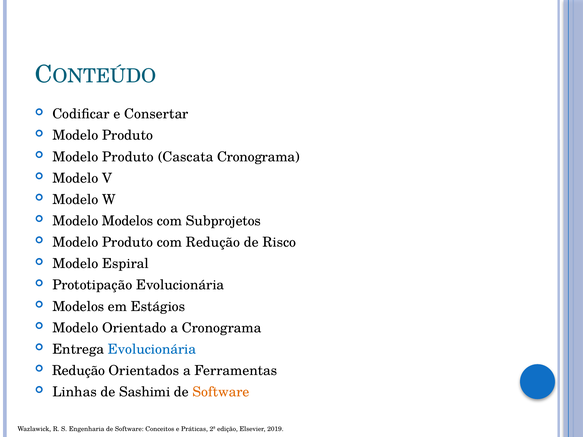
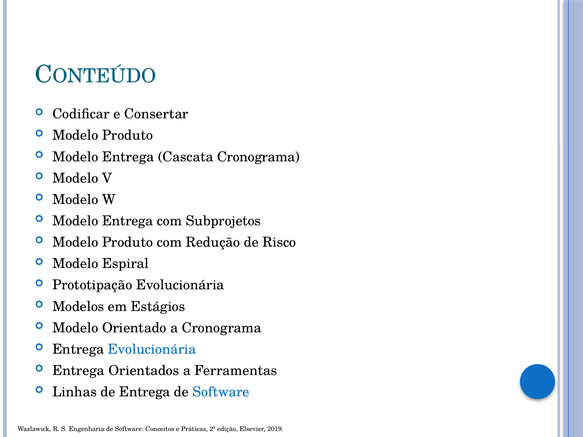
Produto: Produto -> Entrega (128, 157)
Modelos: Modelos -> Entrega (128, 221)
Redução: Redução -> Entrega (78, 371)
de Sashimi: Sashimi -> Entrega (145, 392)
Software colour: orange -> blue (221, 392)
